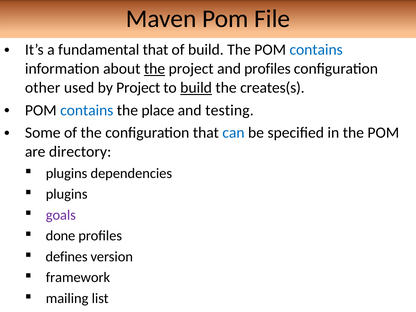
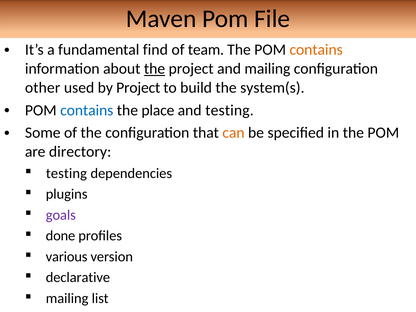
fundamental that: that -> find (155, 50)
of build: build -> team (206, 50)
contains colour: blue -> orange (316, 50)
and profiles: profiles -> mailing (267, 69)
build underline: present -> none (196, 88)
creates(s: creates(s -> system(s (272, 88)
can colour: blue -> orange (233, 133)
plugins: plugins -> testing (66, 173)
defines: defines -> various (67, 257)
framework: framework -> declarative (78, 278)
